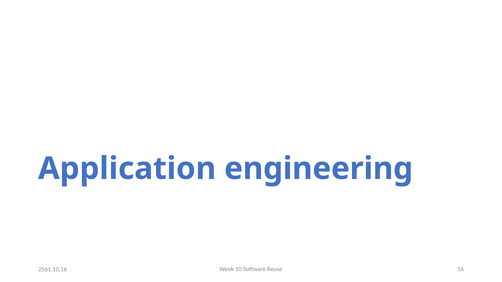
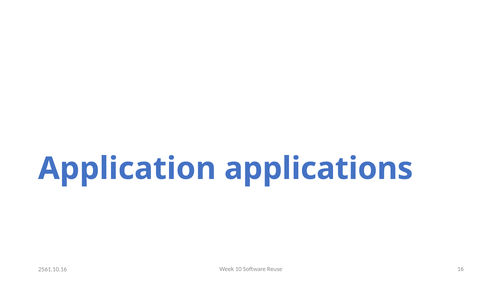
engineering: engineering -> applications (319, 169)
